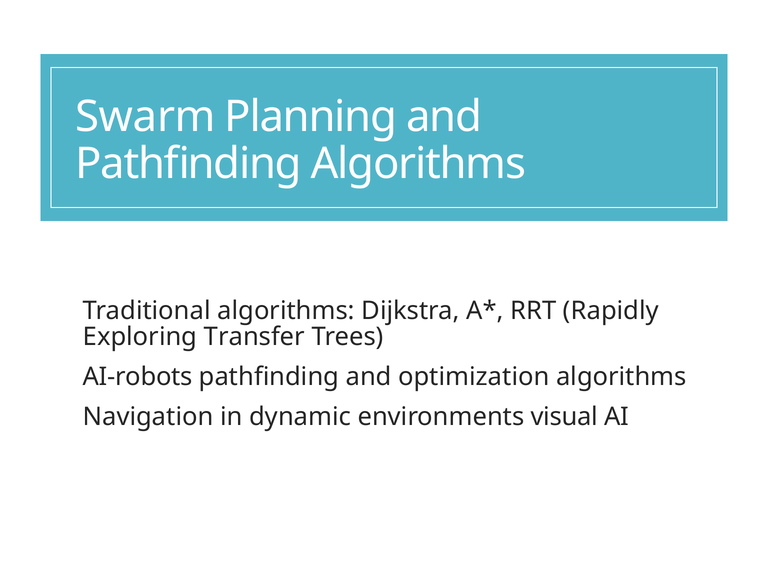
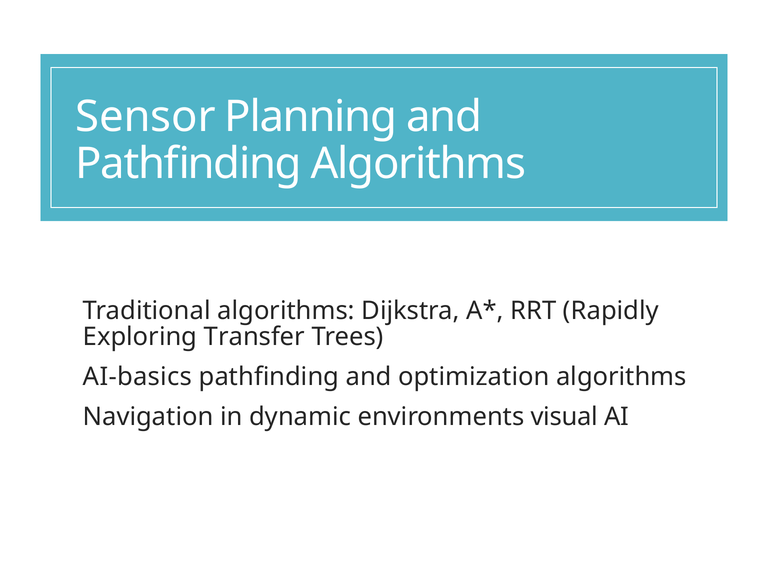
Swarm: Swarm -> Sensor (145, 117)
AI-robots: AI-robots -> AI-basics (137, 377)
